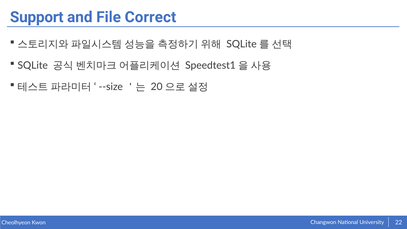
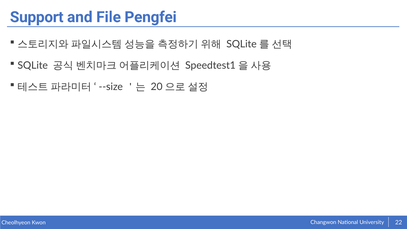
Correct: Correct -> Pengfei (151, 17)
